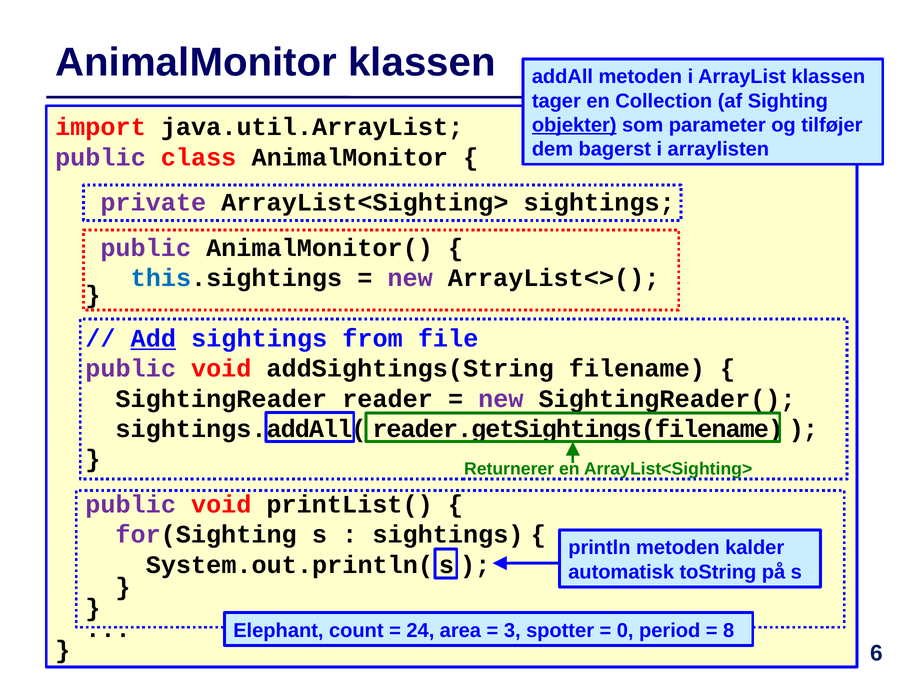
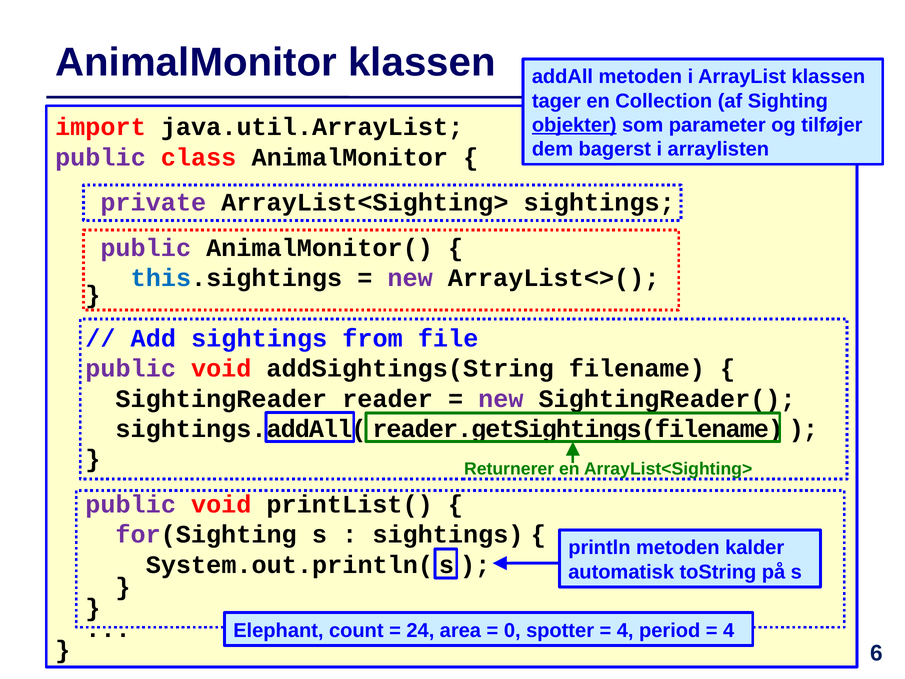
Add underline: present -> none (153, 338)
3: 3 -> 0 (512, 630)
0: 0 -> 4 (625, 630)
8: 8 -> 4 (729, 630)
